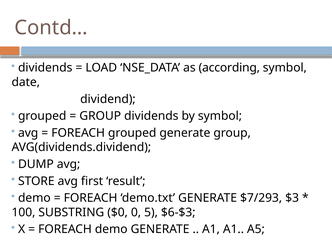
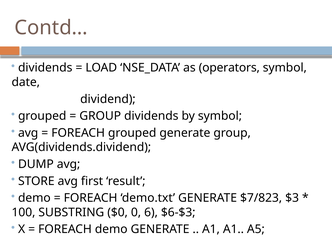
according: according -> operators (229, 68)
$7/293: $7/293 -> $7/823 (261, 198)
5: 5 -> 6 (151, 212)
